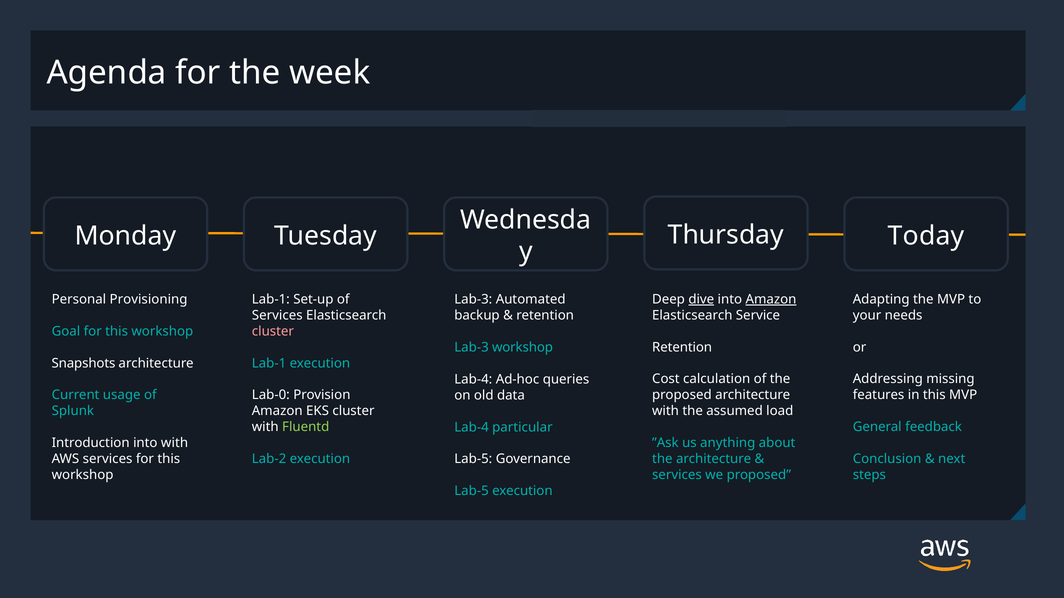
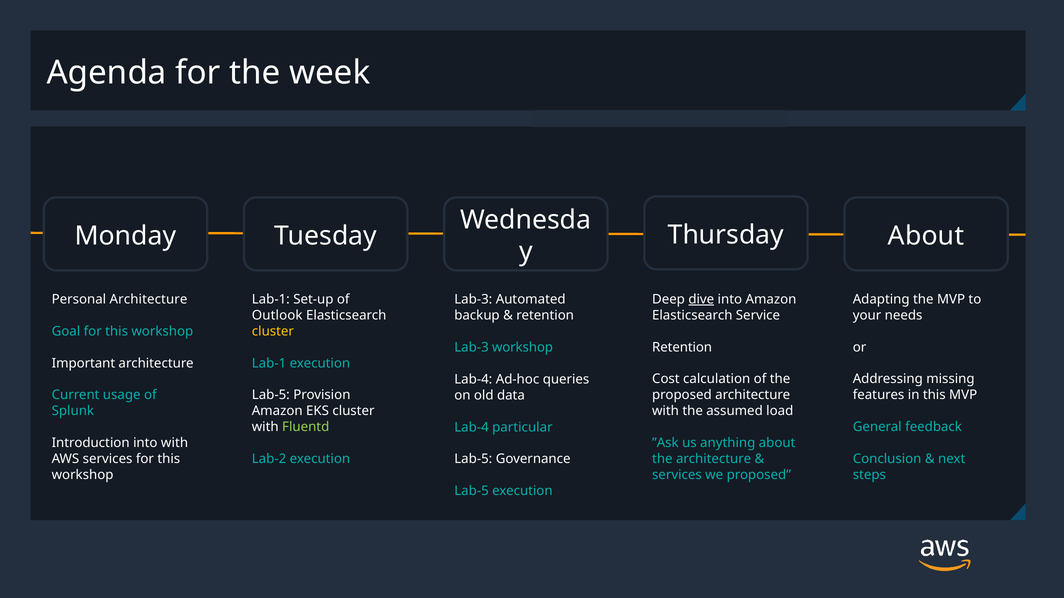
Today: Today -> About (926, 236)
Personal Provisioning: Provisioning -> Architecture (149, 300)
Amazon underline: present -> none (771, 300)
Services: Services -> Outlook (277, 316)
cluster colour: pink -> yellow (273, 332)
Snapshots: Snapshots -> Important (83, 363)
Lab-0: Lab-0 -> Lab-5 (271, 395)
